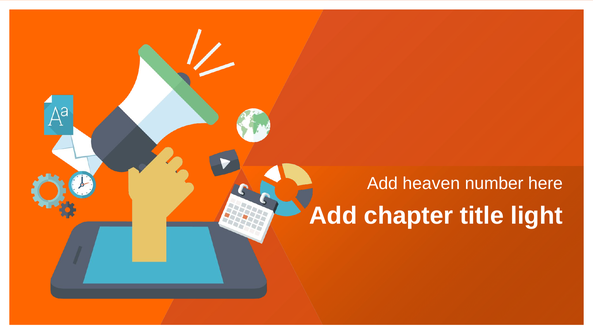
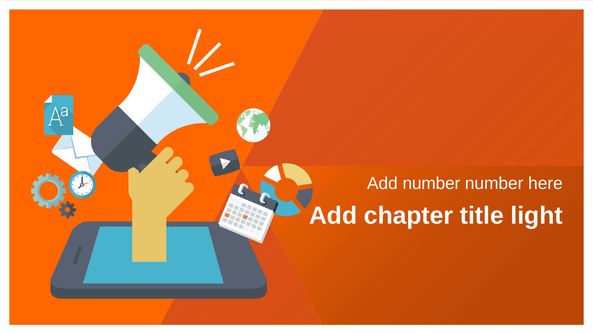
Add heaven: heaven -> number (431, 183)
